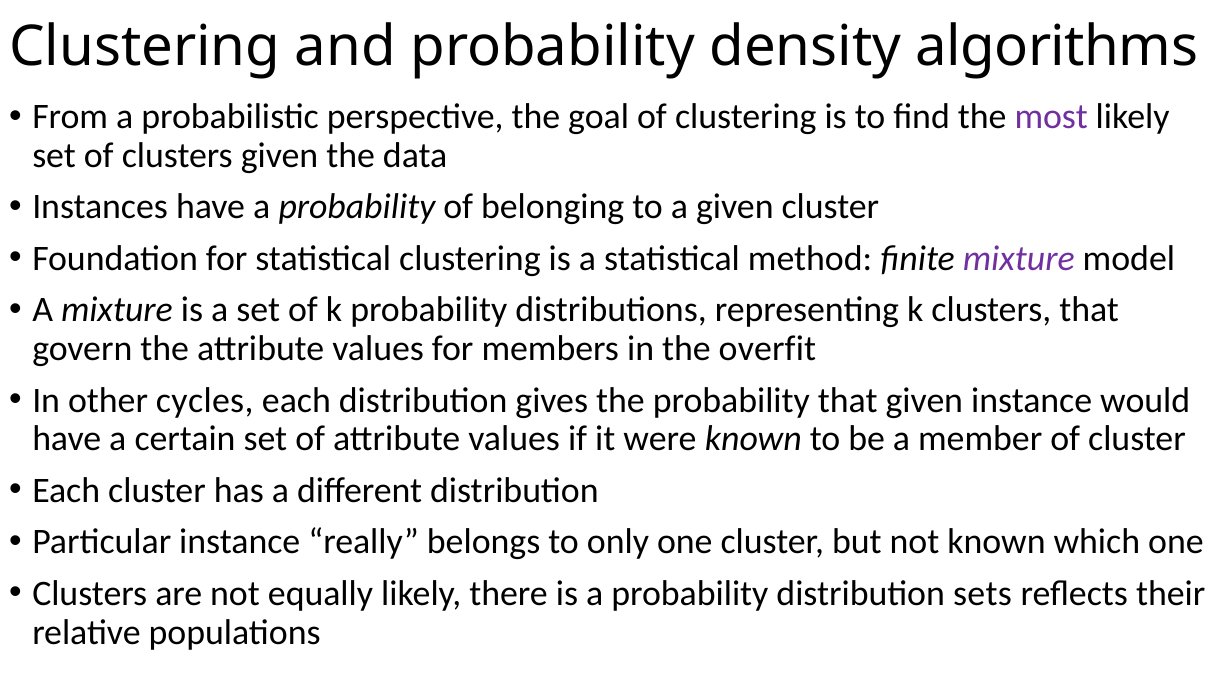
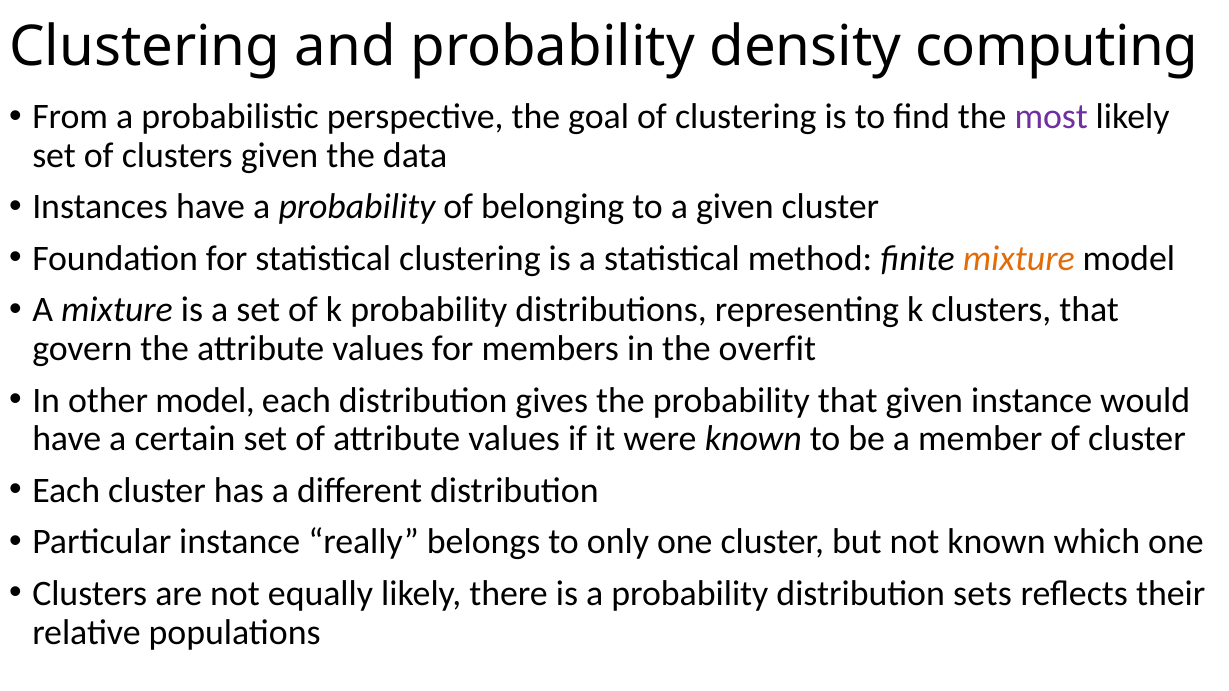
algorithms: algorithms -> computing (1057, 47)
mixture colour: purple -> orange (1019, 259)
other cycles: cycles -> model (205, 400)
